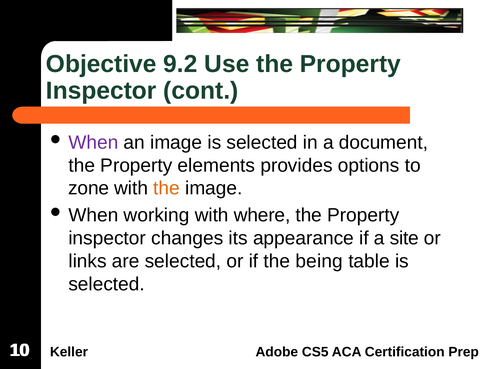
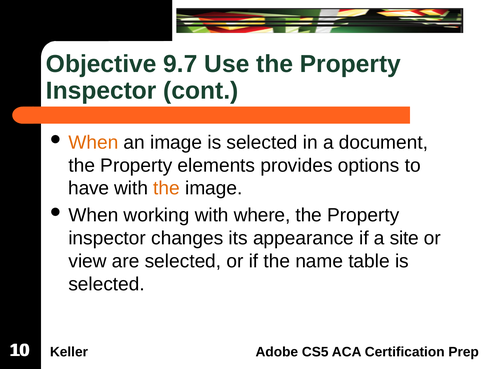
9.2: 9.2 -> 9.7 (180, 64)
When colour: purple -> orange (93, 142)
zone: zone -> have (89, 188)
links: links -> view (88, 261)
being: being -> name (319, 261)
